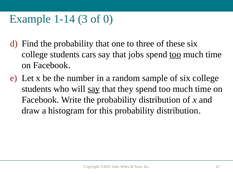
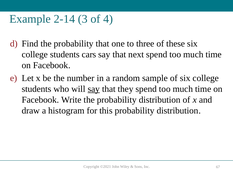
1-14: 1-14 -> 2-14 (64, 19)
0: 0 -> 4 (108, 19)
jobs: jobs -> next (136, 55)
too underline: present -> none (175, 55)
